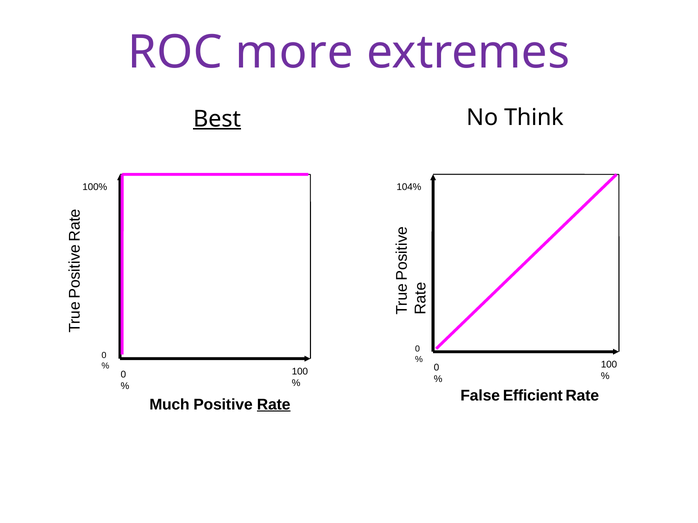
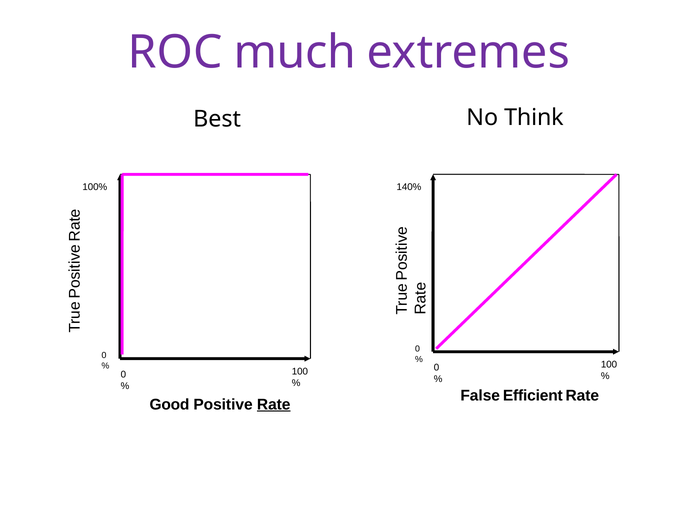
more: more -> much (295, 53)
Best underline: present -> none (217, 119)
104%: 104% -> 140% (409, 187)
Much: Much -> Good (169, 405)
